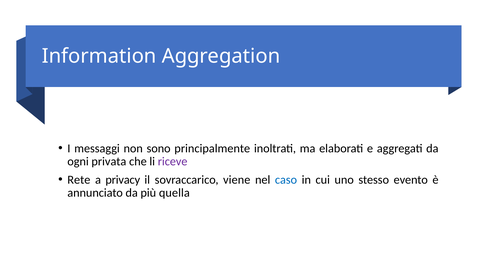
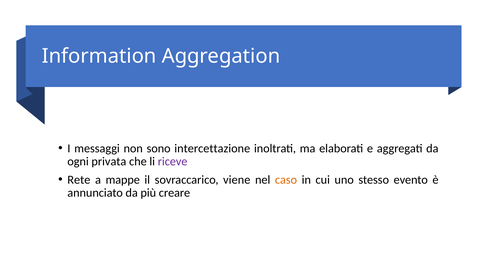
principalmente: principalmente -> intercettazione (212, 148)
privacy: privacy -> mappe (123, 180)
caso colour: blue -> orange (286, 180)
quella: quella -> creare (174, 193)
